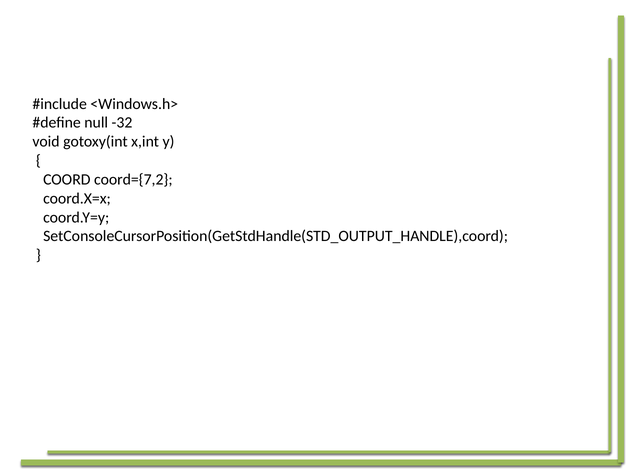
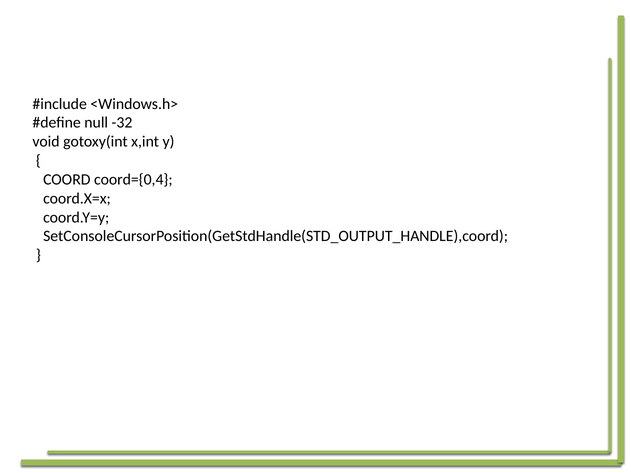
coord={7,2: coord={7,2 -> coord={0,4 (133, 180)
